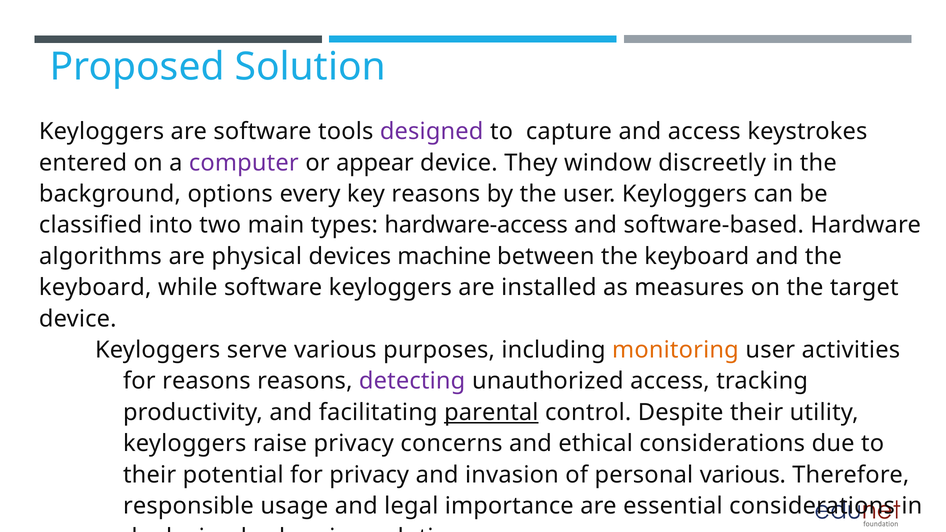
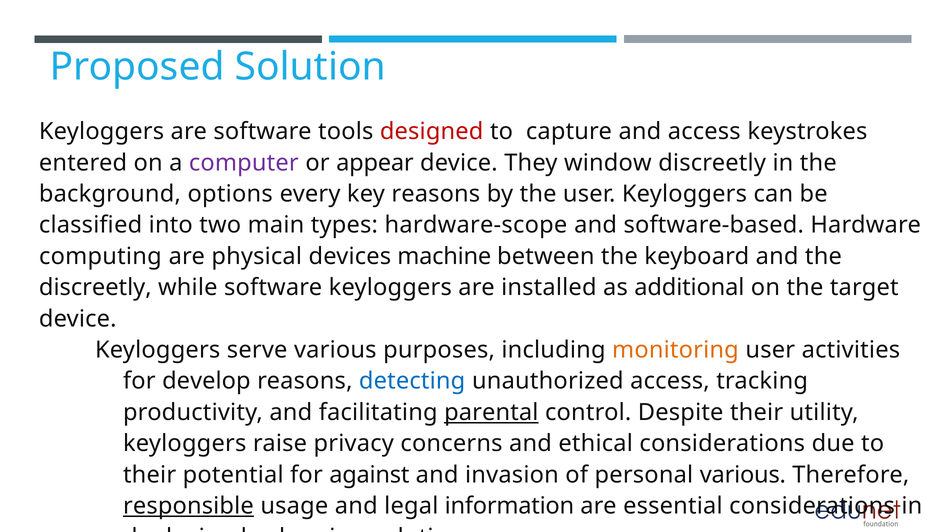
designed colour: purple -> red (432, 132)
hardware-access: hardware-access -> hardware-scope (476, 225)
algorithms: algorithms -> computing (100, 256)
keyboard: keyboard -> discreetly (95, 288)
measures: measures -> additional (689, 288)
for reasons: reasons -> develop (206, 381)
detecting colour: purple -> blue (412, 381)
for privacy: privacy -> against (369, 475)
responsible underline: none -> present (188, 506)
importance: importance -> information (509, 506)
